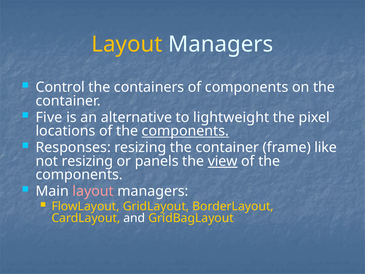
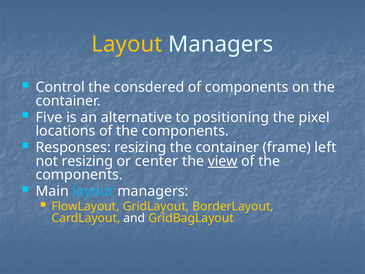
containers: containers -> consdered (149, 87)
lightweight: lightweight -> positioning (231, 117)
components underline: present -> none (185, 131)
like: like -> left (325, 147)
panels: panels -> center (157, 161)
layout colour: pink -> light blue (93, 191)
